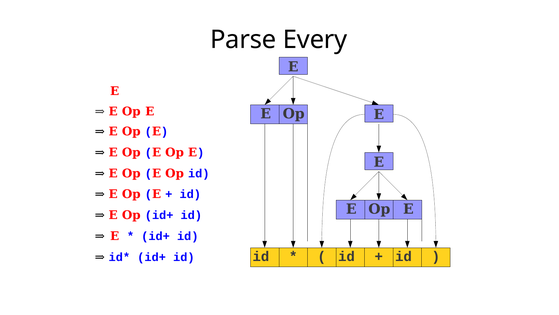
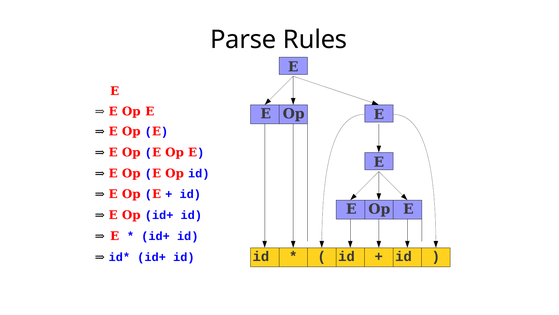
Every: Every -> Rules (315, 40)
